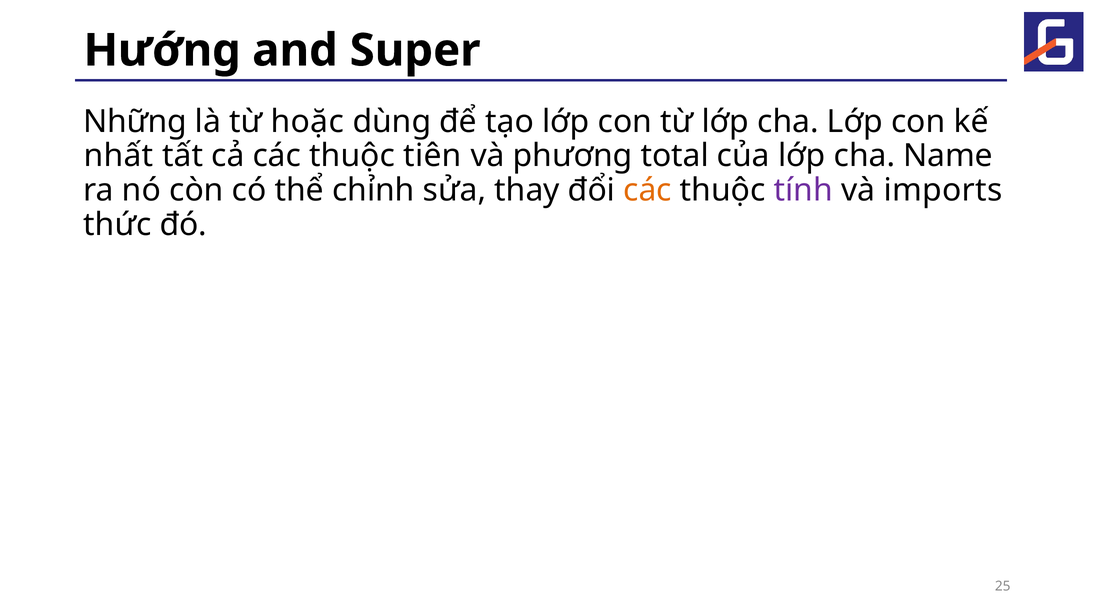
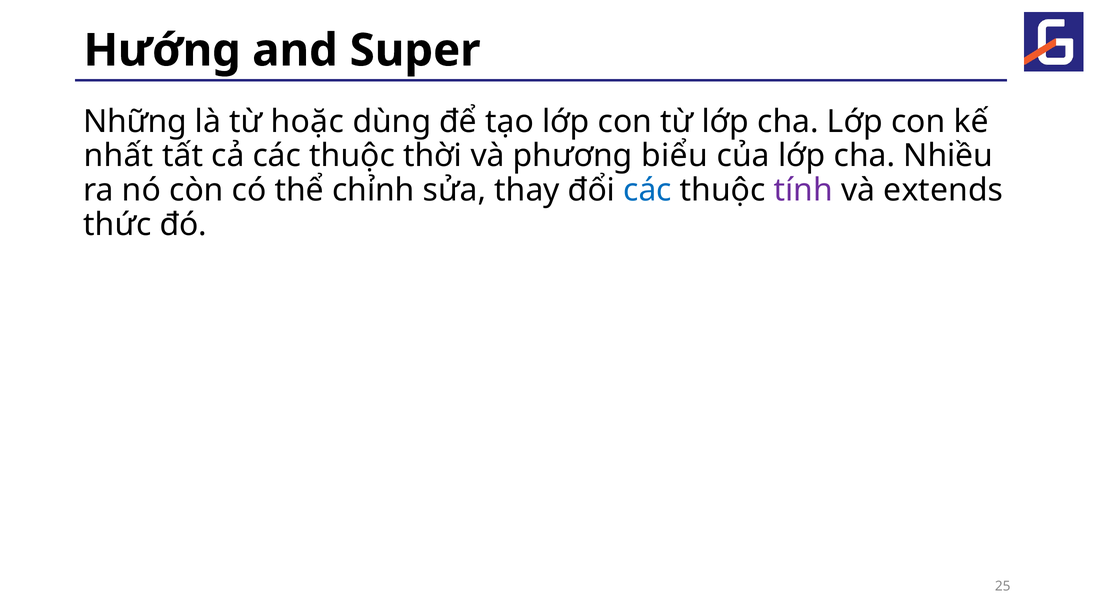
tiên: tiên -> thời (433, 156)
total: total -> biểu (675, 156)
Name: Name -> Nhiều (948, 156)
các colour: orange -> blue (647, 190)
imports: imports -> extends (943, 190)
